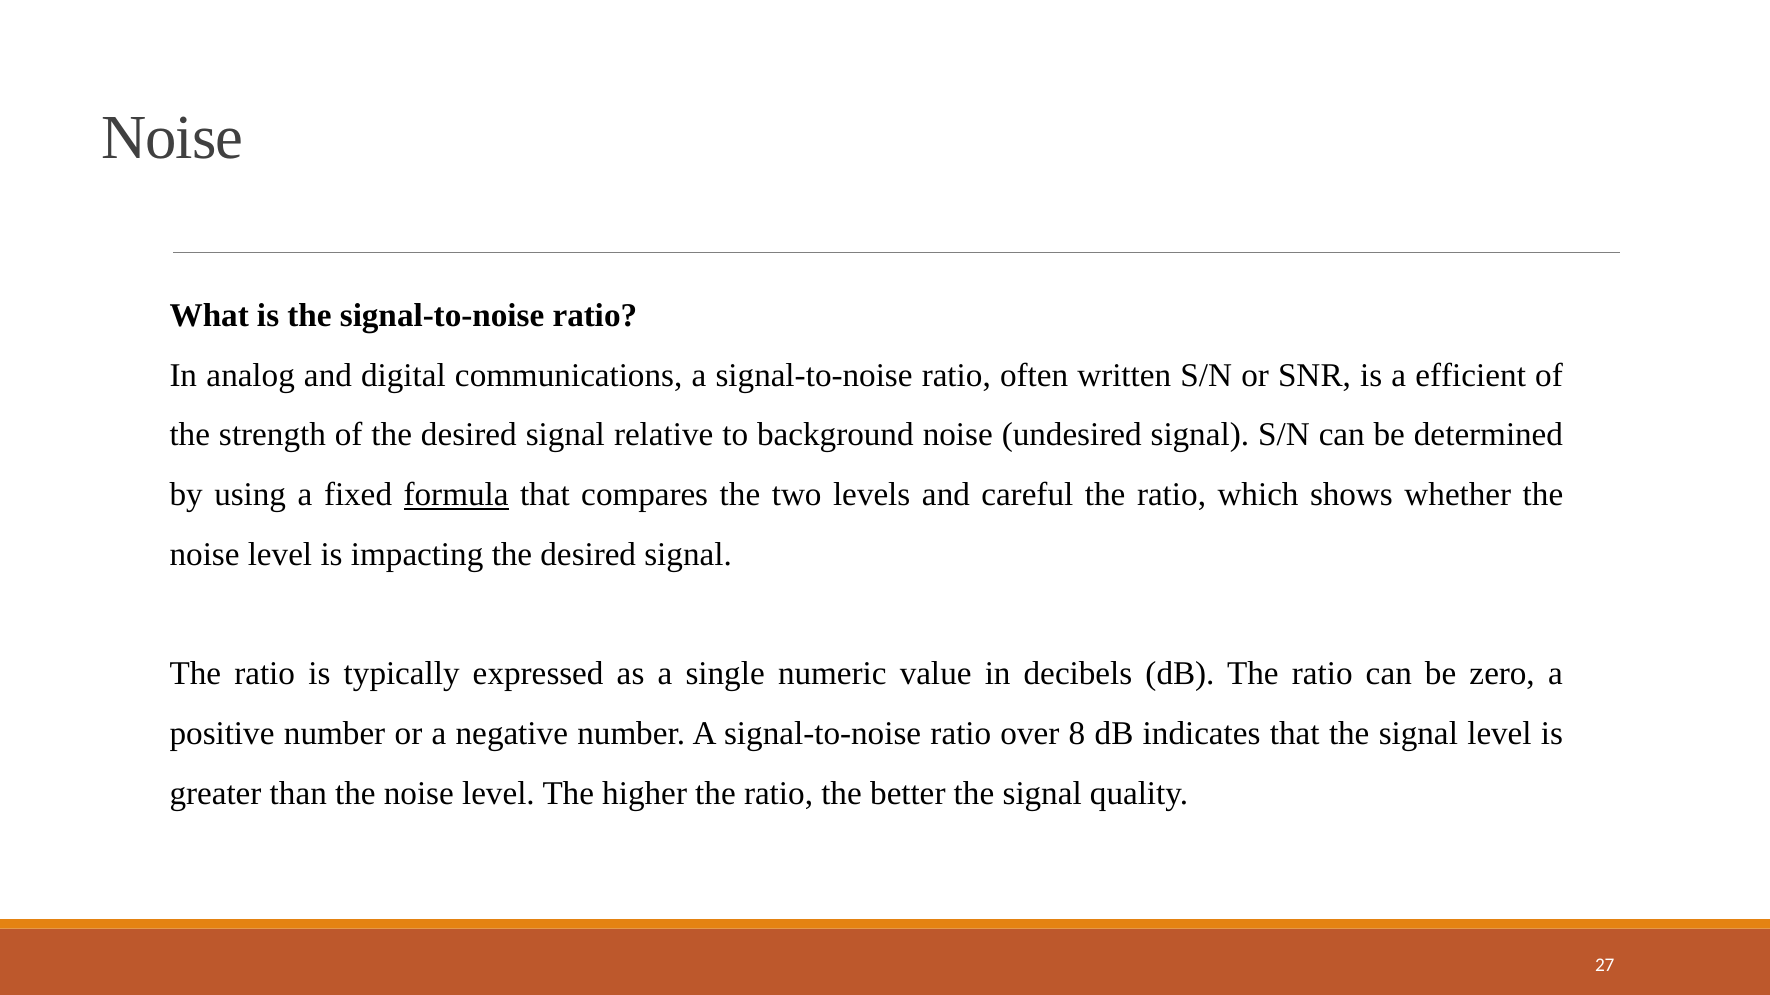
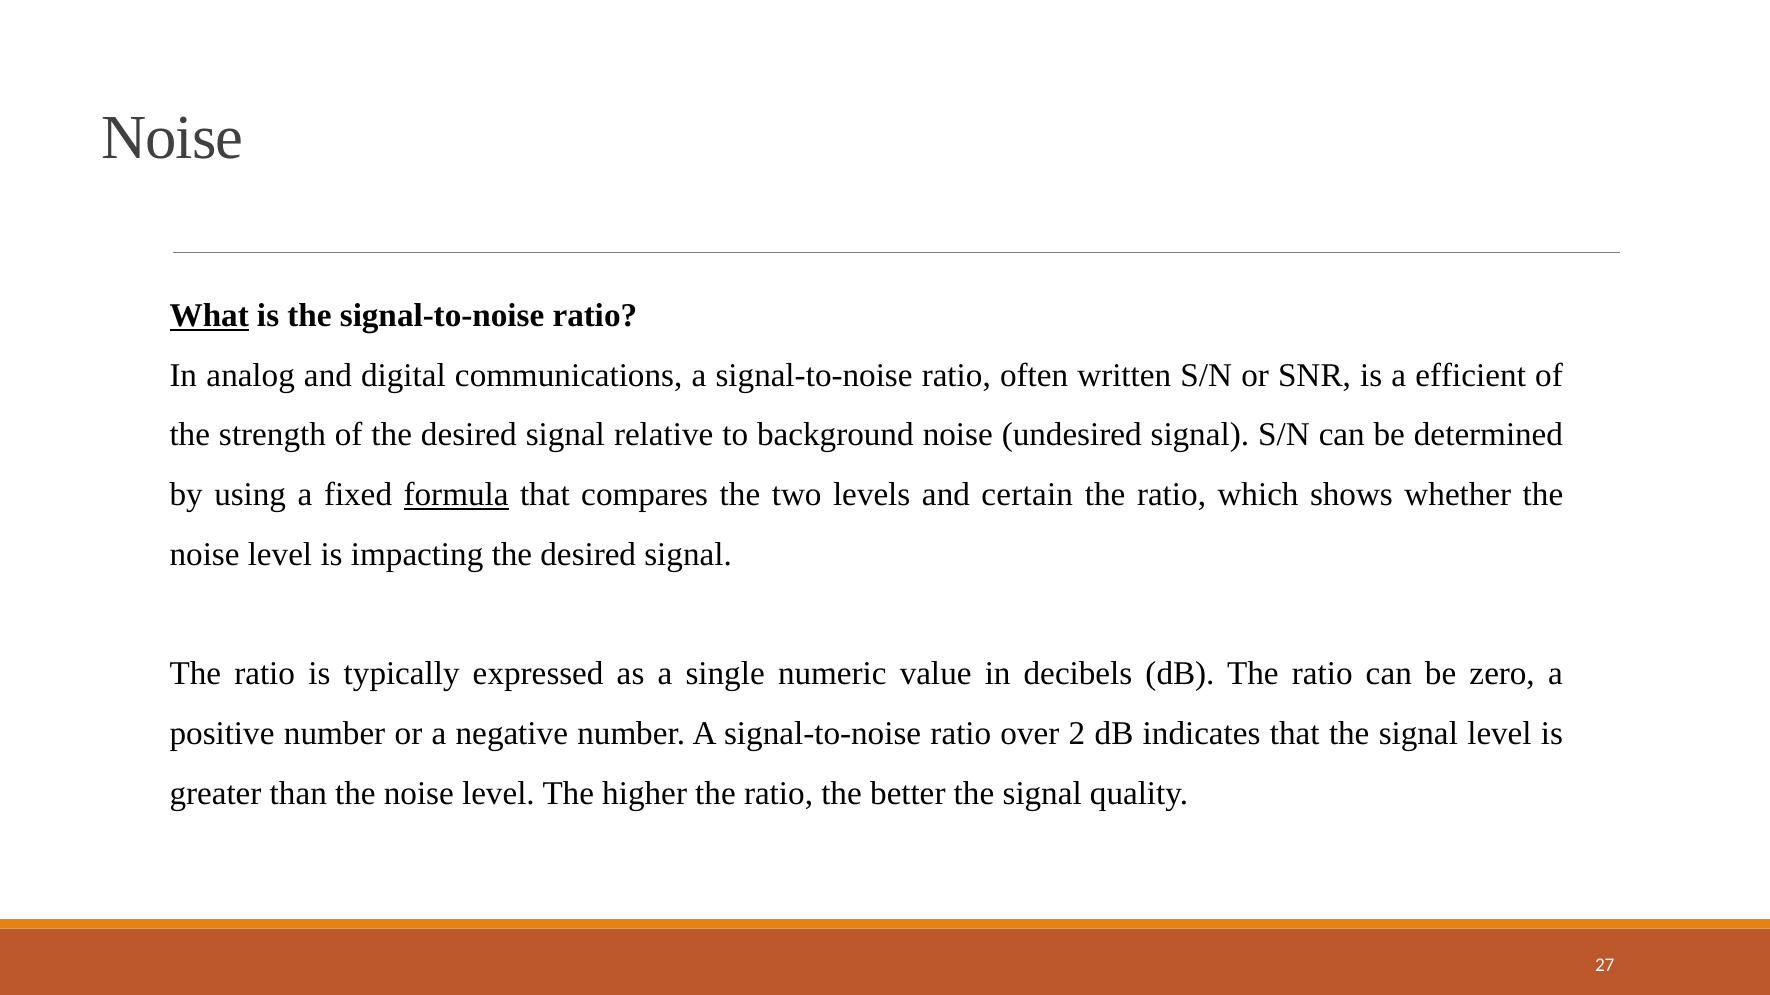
What underline: none -> present (209, 316)
careful: careful -> certain (1027, 495)
8: 8 -> 2 (1077, 734)
